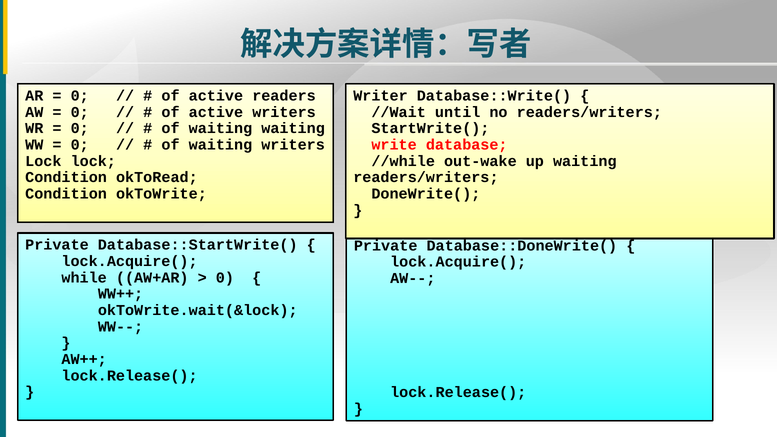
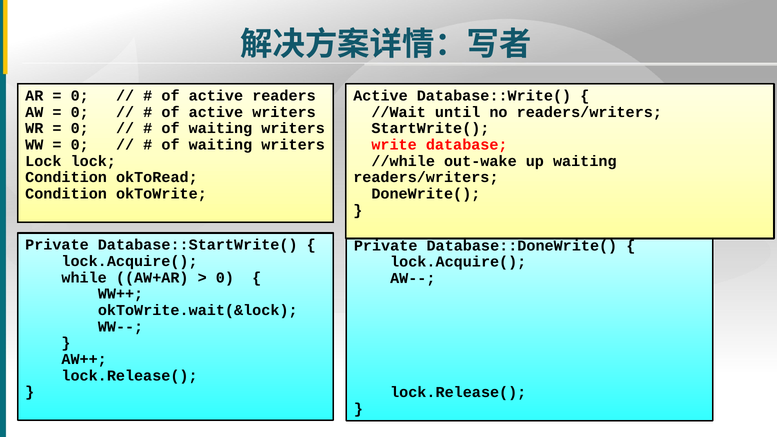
Writer: Writer -> Active (381, 96)
waiting: waiting -> writers (293, 128)
